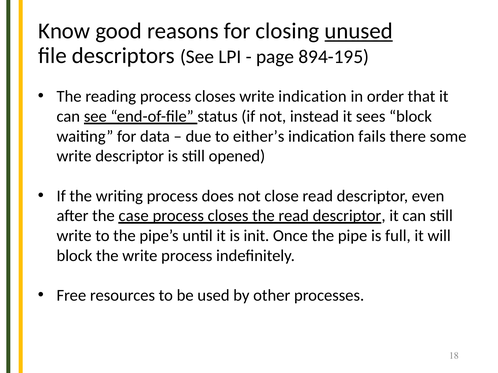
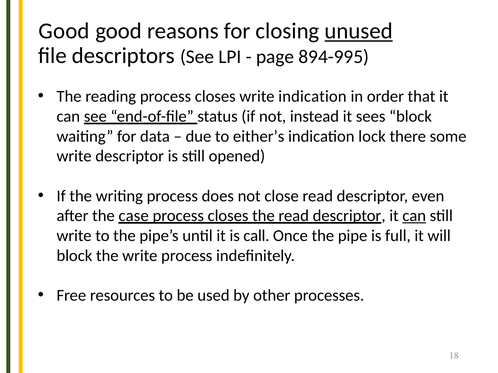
Know: Know -> Good (64, 31)
894-195: 894-195 -> 894-995 (334, 57)
fails: fails -> lock (372, 136)
can underline: none -> present (414, 216)
init: init -> call (256, 236)
